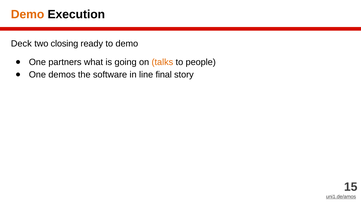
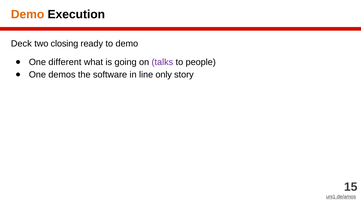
partners: partners -> different (65, 62)
talks colour: orange -> purple (162, 62)
final: final -> only (164, 75)
